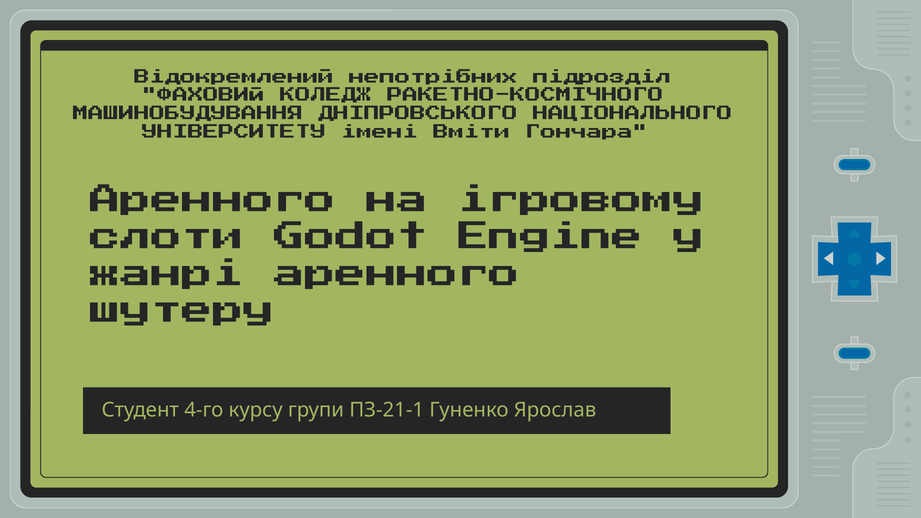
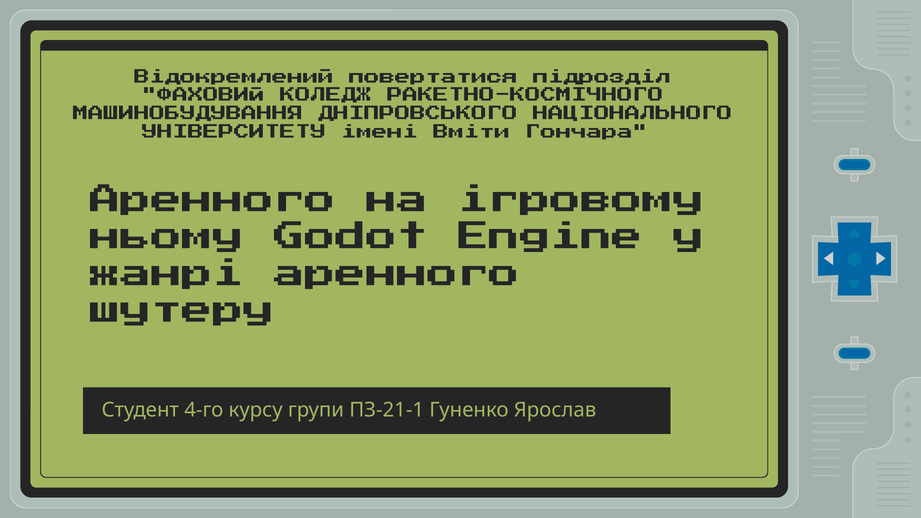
непотрібних: непотрібних -> повертатися (433, 80)
слоти: слоти -> ньому (167, 242)
